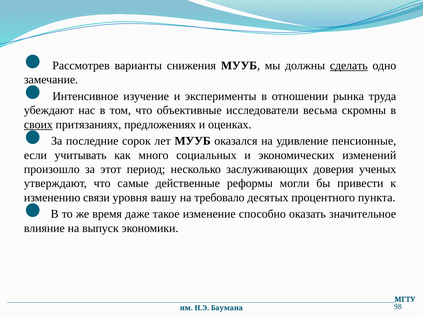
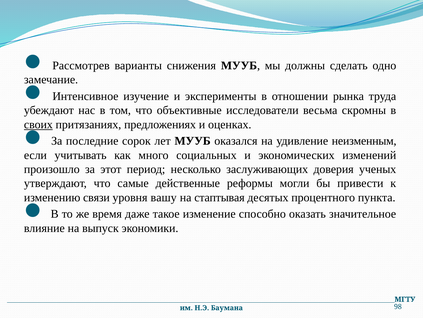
сделать underline: present -> none (349, 65)
пенсионные: пенсионные -> неизменным (364, 141)
требовало: требовало -> стаптывая (219, 197)
